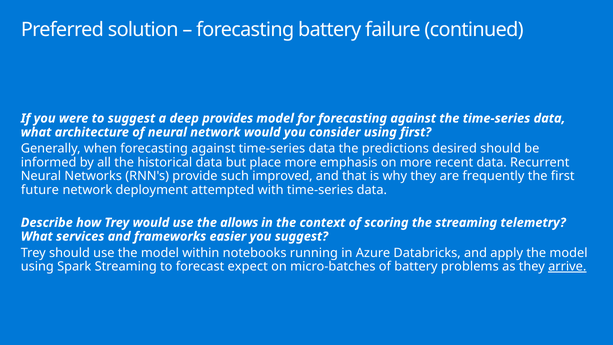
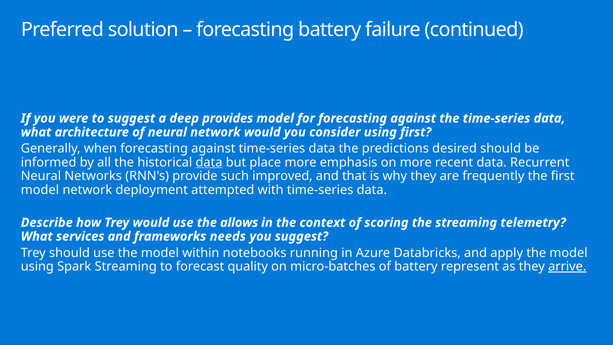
data underline: none -> present (209, 162)
future: future -> model (40, 190)
easier: easier -> needs (228, 236)
expect: expect -> quality (248, 266)
problems: problems -> represent (470, 266)
